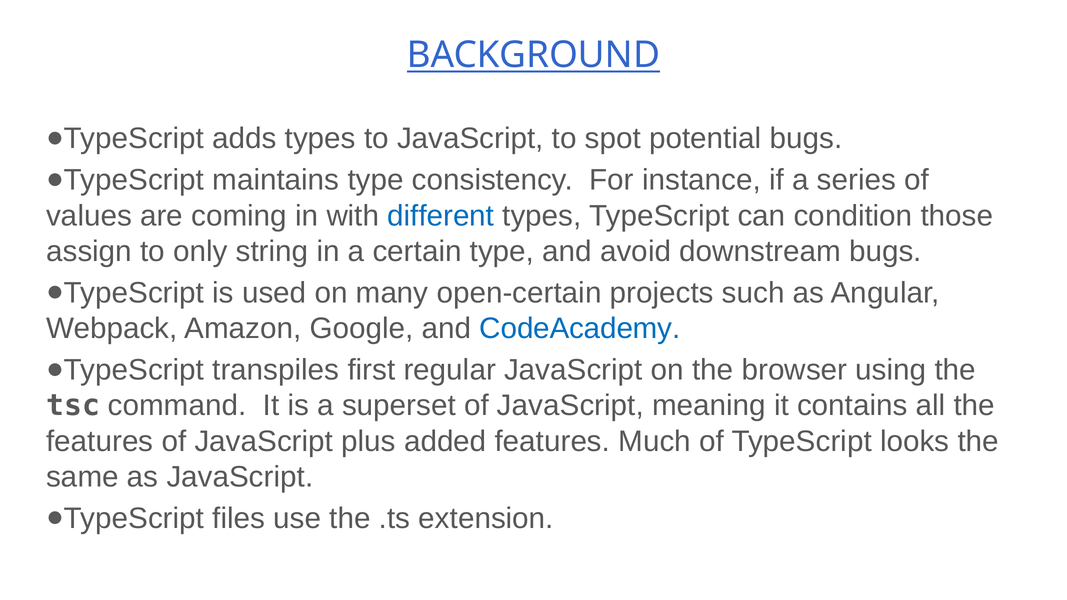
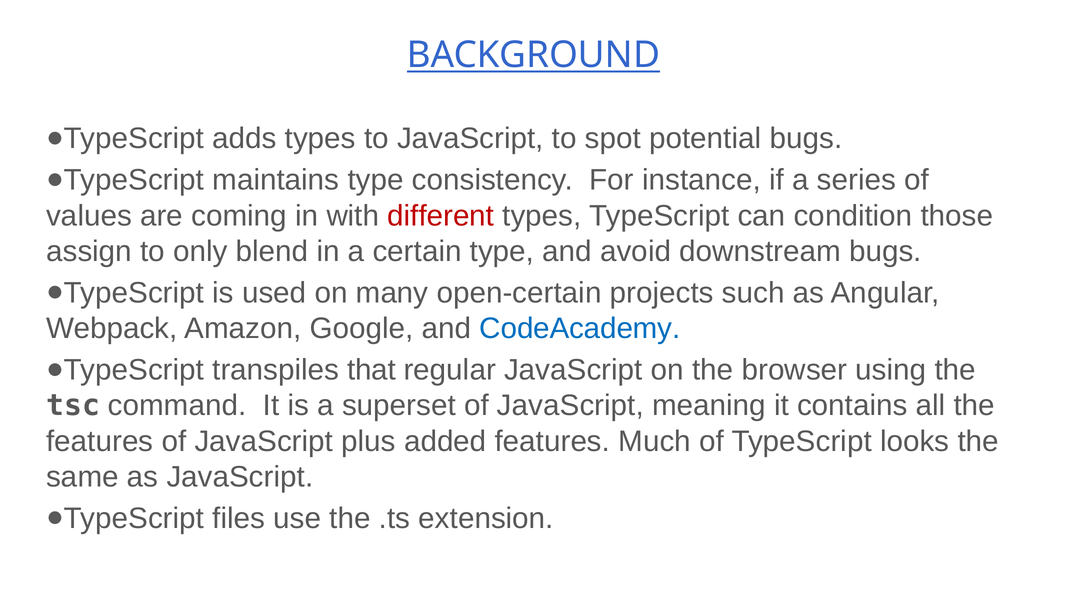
different colour: blue -> red (441, 216)
string: string -> blend (272, 251)
first: first -> that (372, 370)
